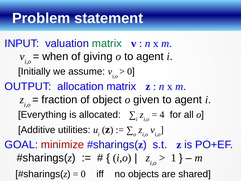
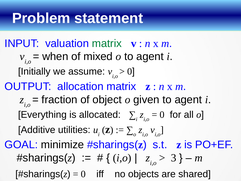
giving: giving -> mixed (98, 56)
4: 4 -> 0 (162, 114)
minimize colour: red -> black (63, 145)
1: 1 -> 3 (174, 158)
